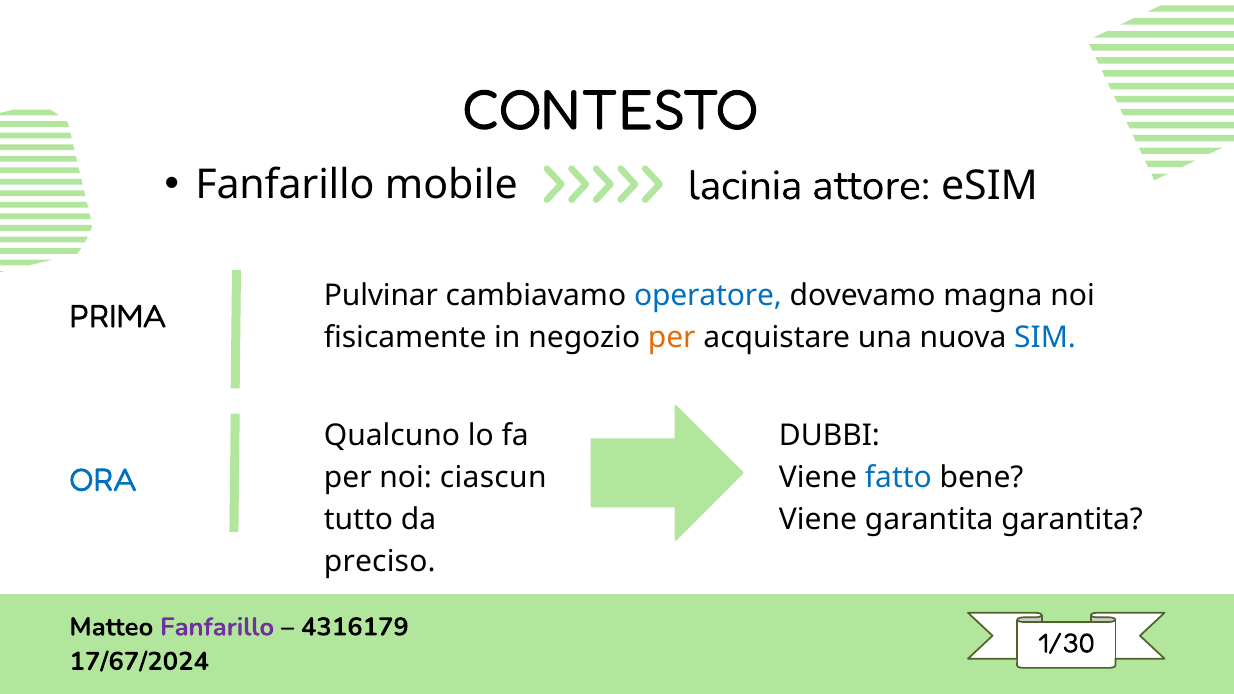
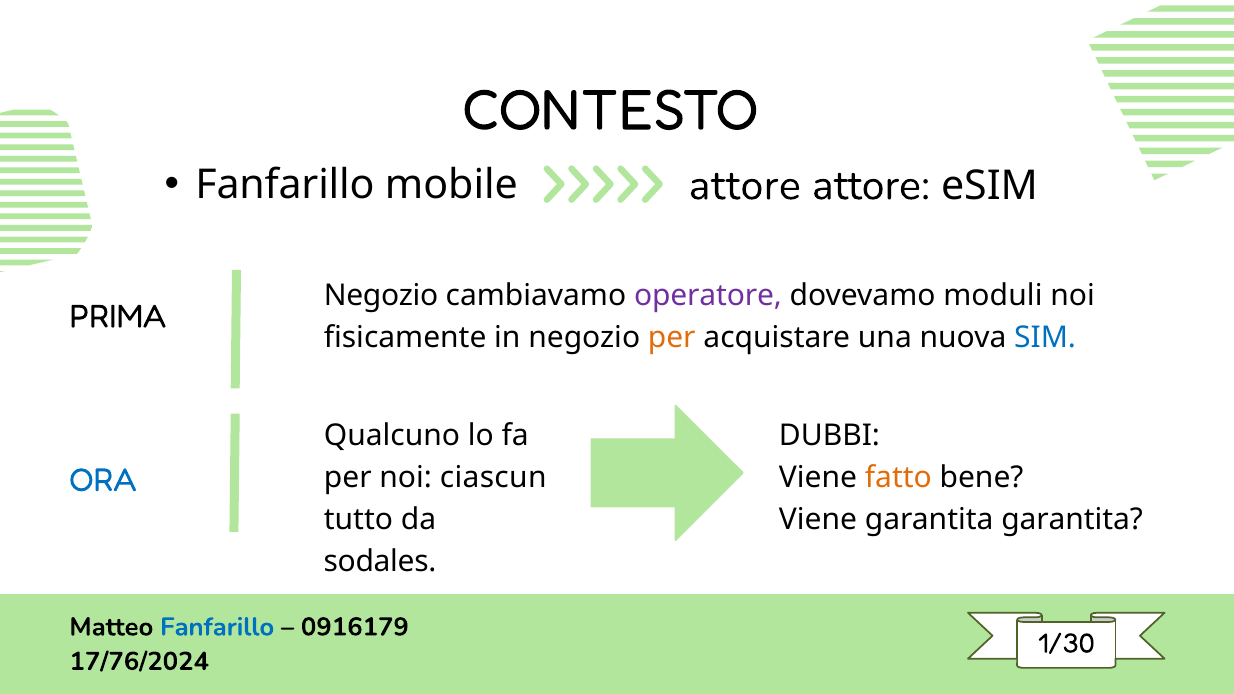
mobile lacinia: lacinia -> attore (745, 186)
Pulvinar: Pulvinar -> Negozio (381, 296)
operatore colour: blue -> purple (708, 296)
magna: magna -> moduli (993, 296)
fatto colour: blue -> orange (898, 478)
preciso: preciso -> sodales (380, 562)
Fanfarillo colour: purple -> blue (217, 627)
4316179: 4316179 -> 0916179 (355, 627)
17/67/2024: 17/67/2024 -> 17/76/2024 (139, 662)
